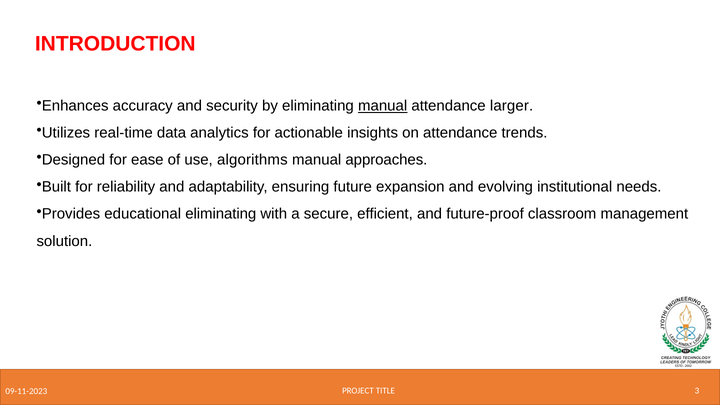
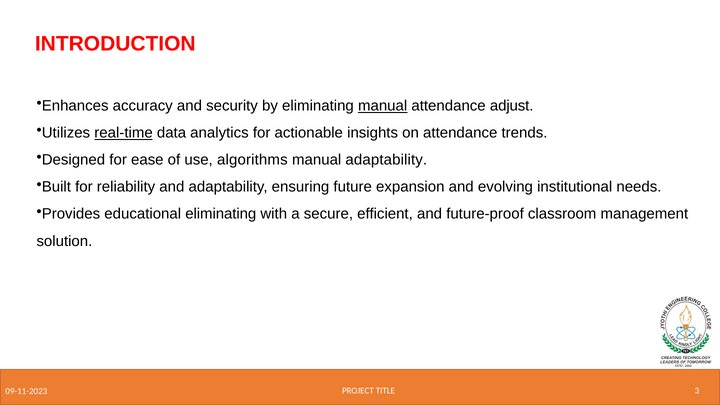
larger: larger -> adjust (512, 106)
real-time underline: none -> present (124, 133)
manual approaches: approaches -> adaptability (386, 160)
